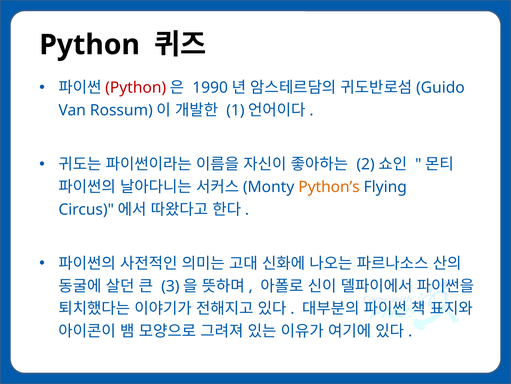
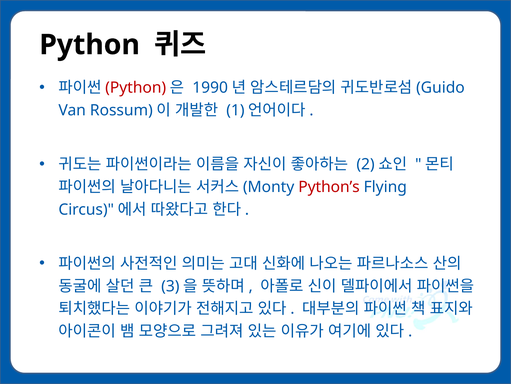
Python’s colour: orange -> red (329, 187)
